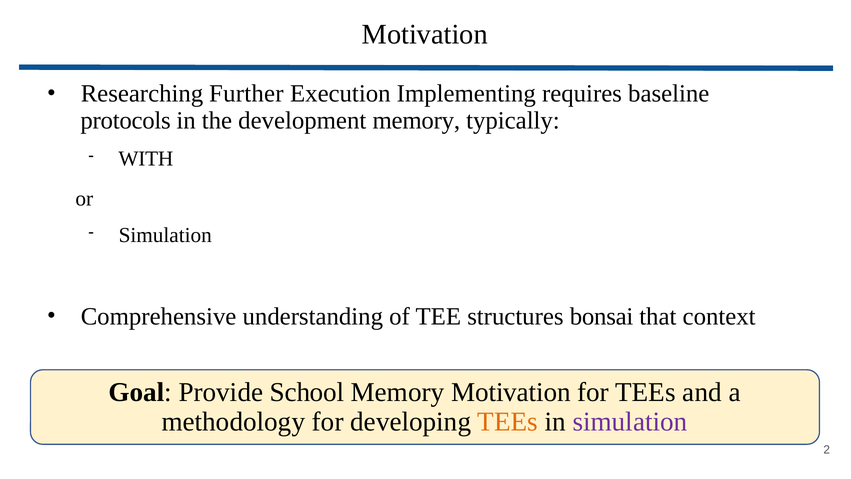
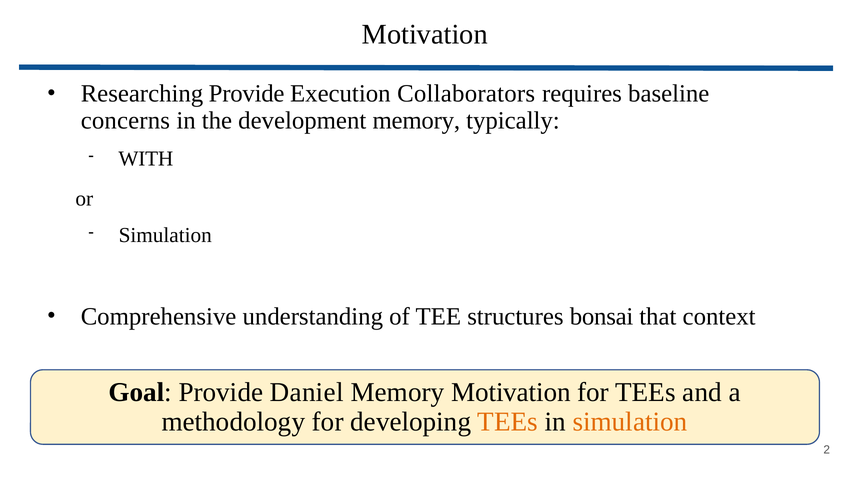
Researching Further: Further -> Provide (247, 94)
Implementing: Implementing -> Collaborators (466, 94)
protocols: protocols -> concerns (125, 120)
School: School -> Daniel (307, 392)
simulation colour: purple -> orange (630, 421)
